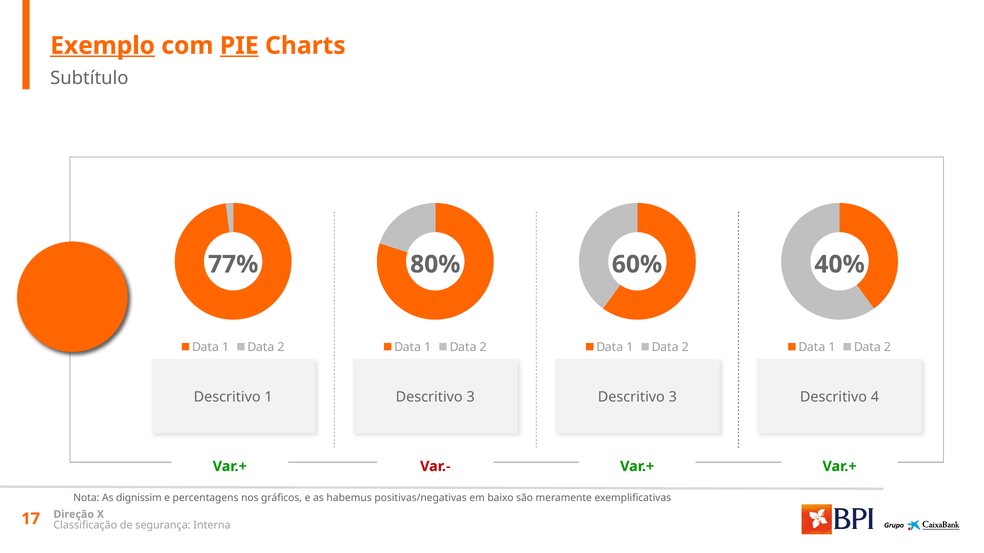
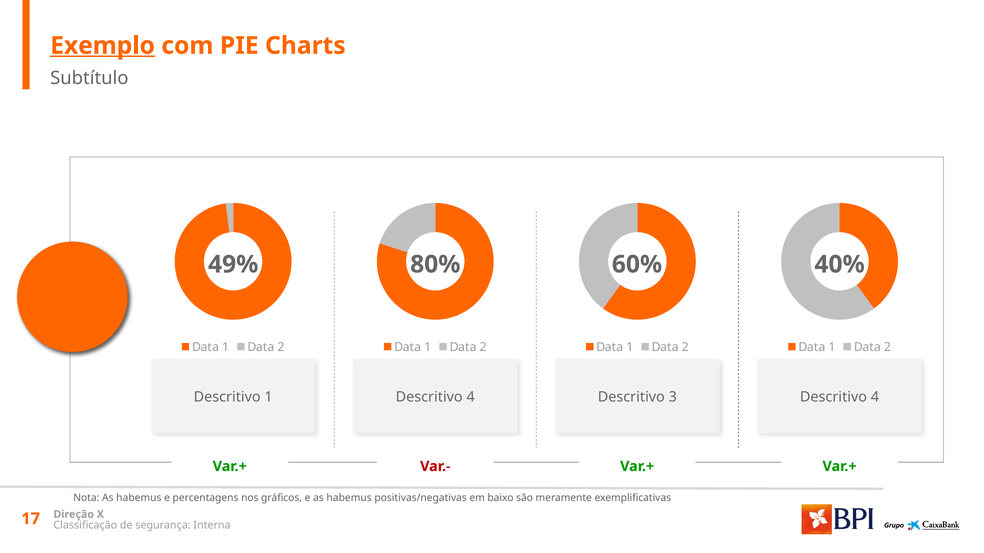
PIE underline: present -> none (239, 46)
77%: 77% -> 49% (233, 265)
1 Descritivo 3: 3 -> 4 (471, 398)
Nota As dignissim: dignissim -> habemus (139, 498)
